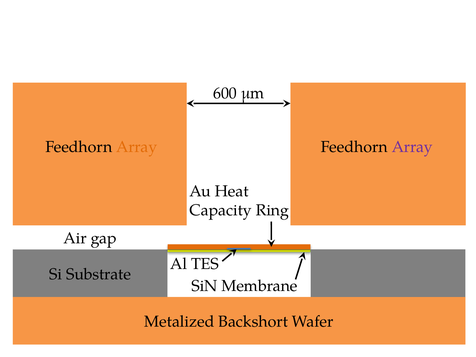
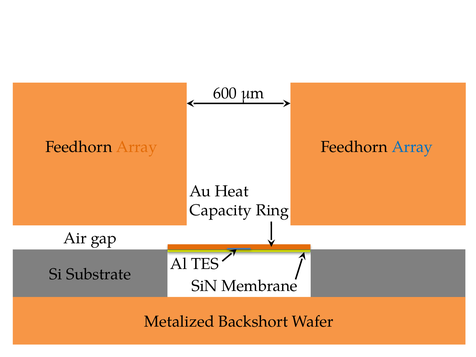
Array colour: purple -> blue (412, 147)
